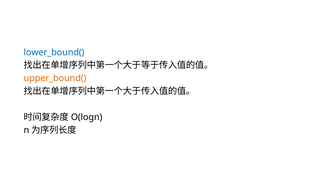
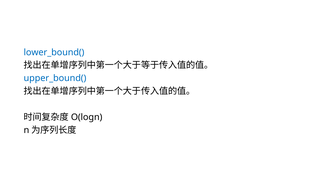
upper_bound( colour: orange -> blue (55, 78)
